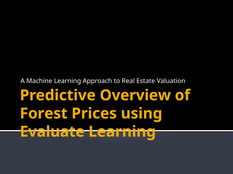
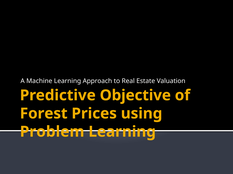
Overview: Overview -> Objective (135, 96)
Evaluate: Evaluate -> Problem (52, 132)
